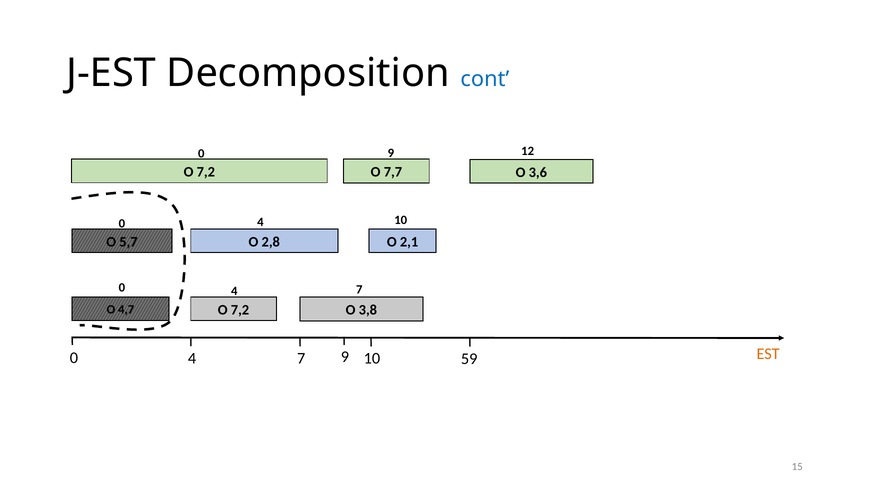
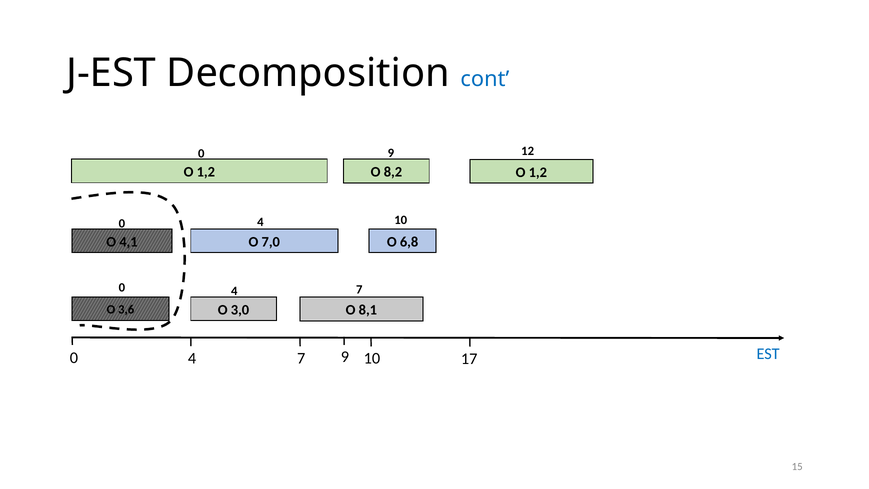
7,2: 7,2 -> 1,2 (206, 172)
7,7: 7,7 -> 8,2 (393, 172)
3,6: 3,6 -> 1,2 (538, 172)
5,7: 5,7 -> 4,1 (128, 242)
2,8: 2,8 -> 7,0 (271, 242)
2,1: 2,1 -> 6,8 (409, 242)
7,2: 7,2 -> 3,0 (240, 310)
3,8: 3,8 -> 8,1 (368, 310)
4,7: 4,7 -> 3,6 (126, 310)
EST colour: orange -> blue (768, 354)
59: 59 -> 17 (469, 359)
